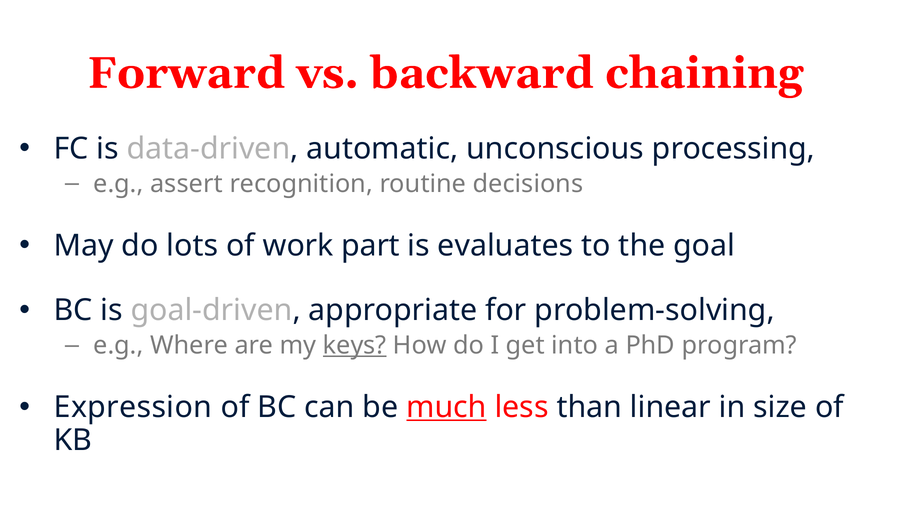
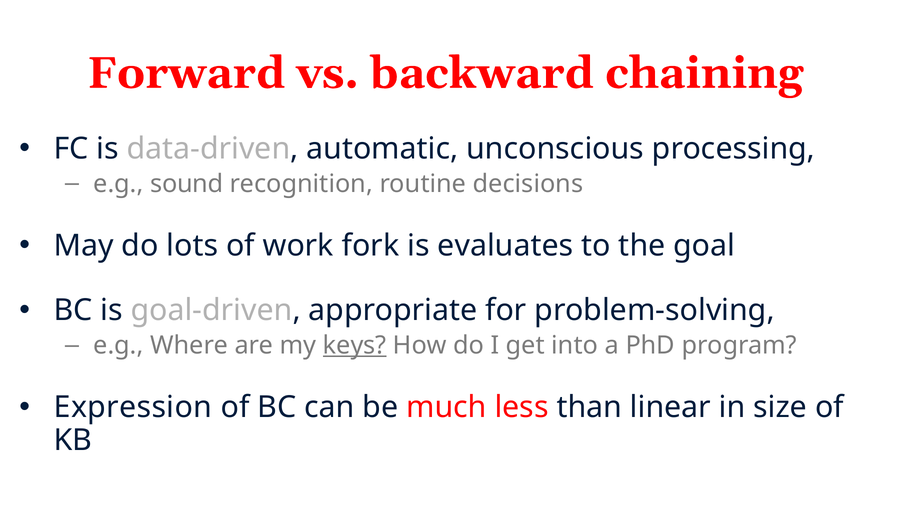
assert: assert -> sound (187, 184)
part: part -> fork (370, 246)
much underline: present -> none (446, 408)
